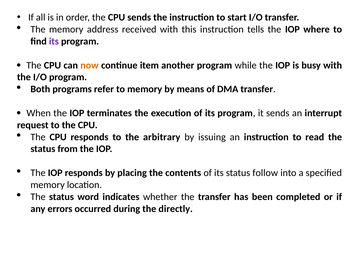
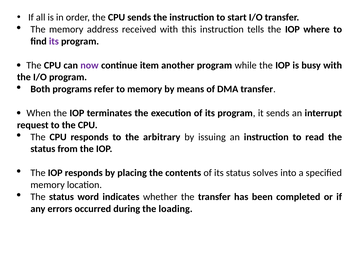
now colour: orange -> purple (90, 65)
follow: follow -> solves (265, 173)
directly: directly -> loading (176, 209)
